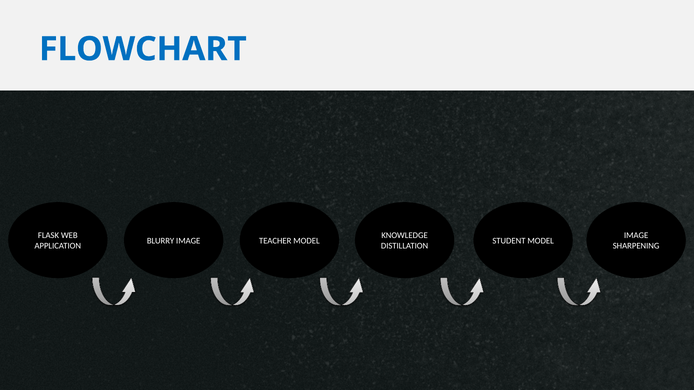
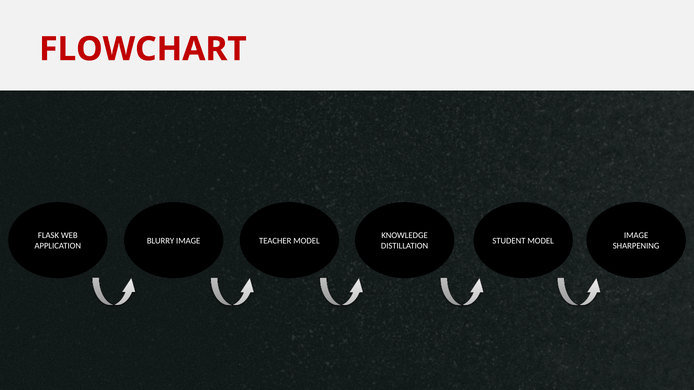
FLOWCHART colour: blue -> red (143, 49)
